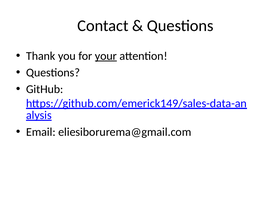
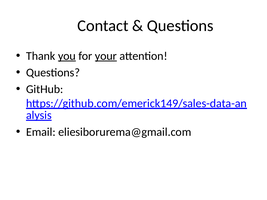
you underline: none -> present (67, 56)
